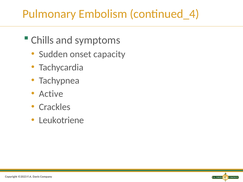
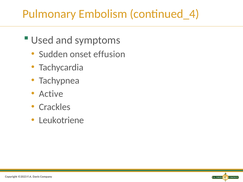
Chills: Chills -> Used (42, 40)
capacity: capacity -> effusion (109, 54)
